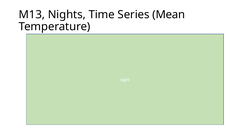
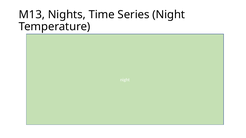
Series Mean: Mean -> Night (169, 15)
